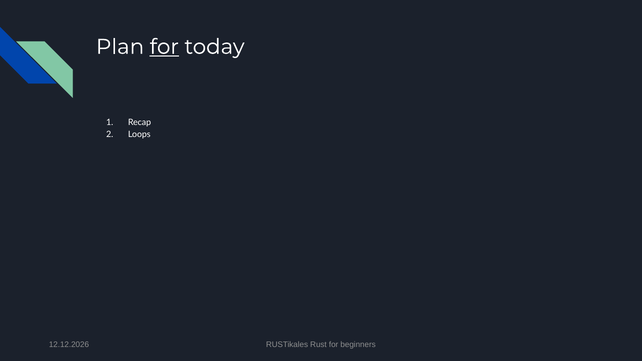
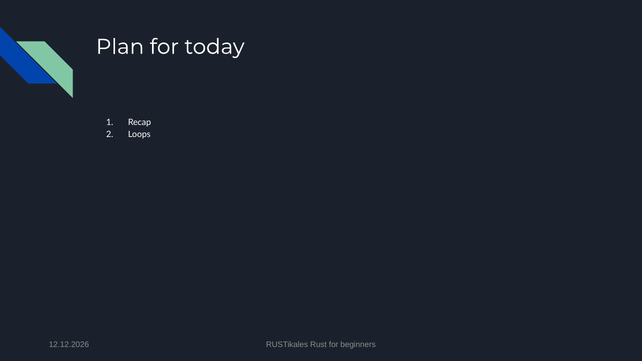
for underline: present -> none (164, 47)
